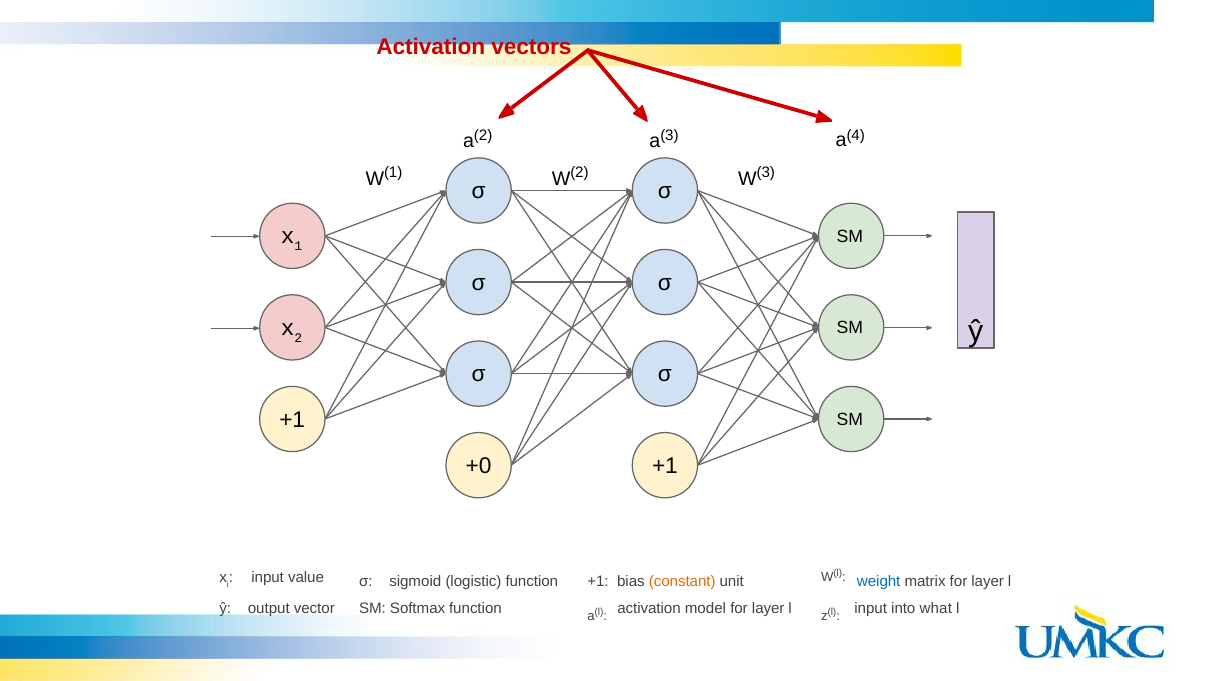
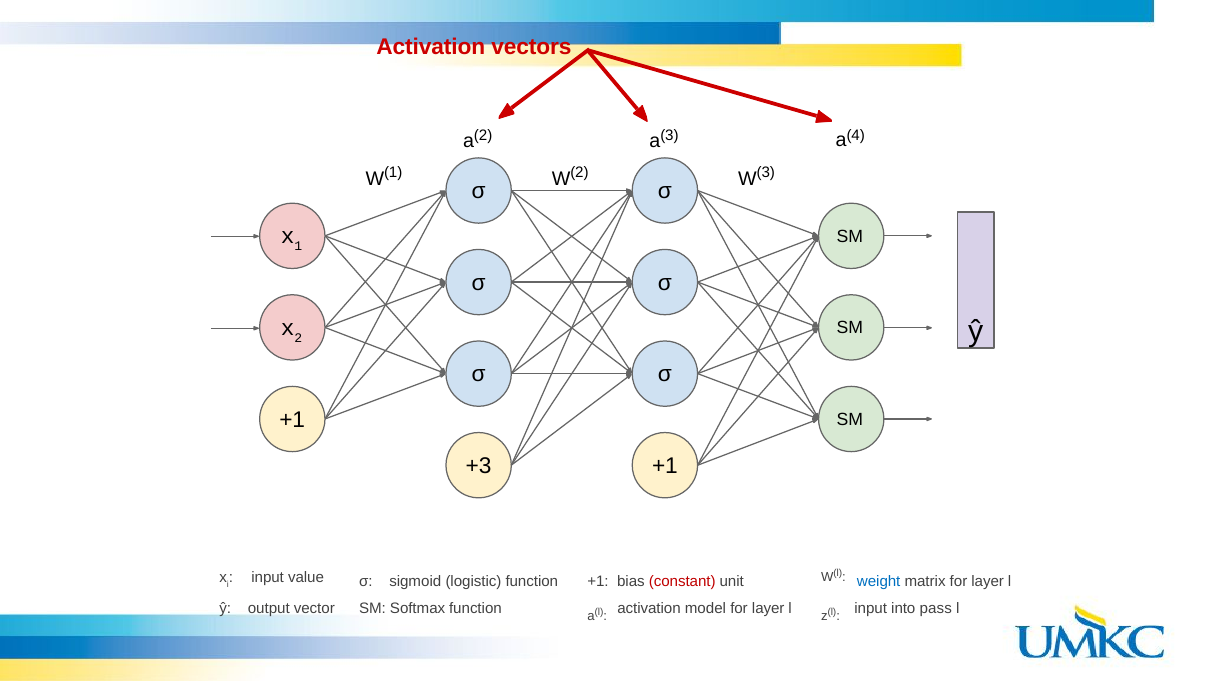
+0: +0 -> +3 (479, 466)
constant colour: orange -> red (682, 581)
what: what -> pass (936, 609)
